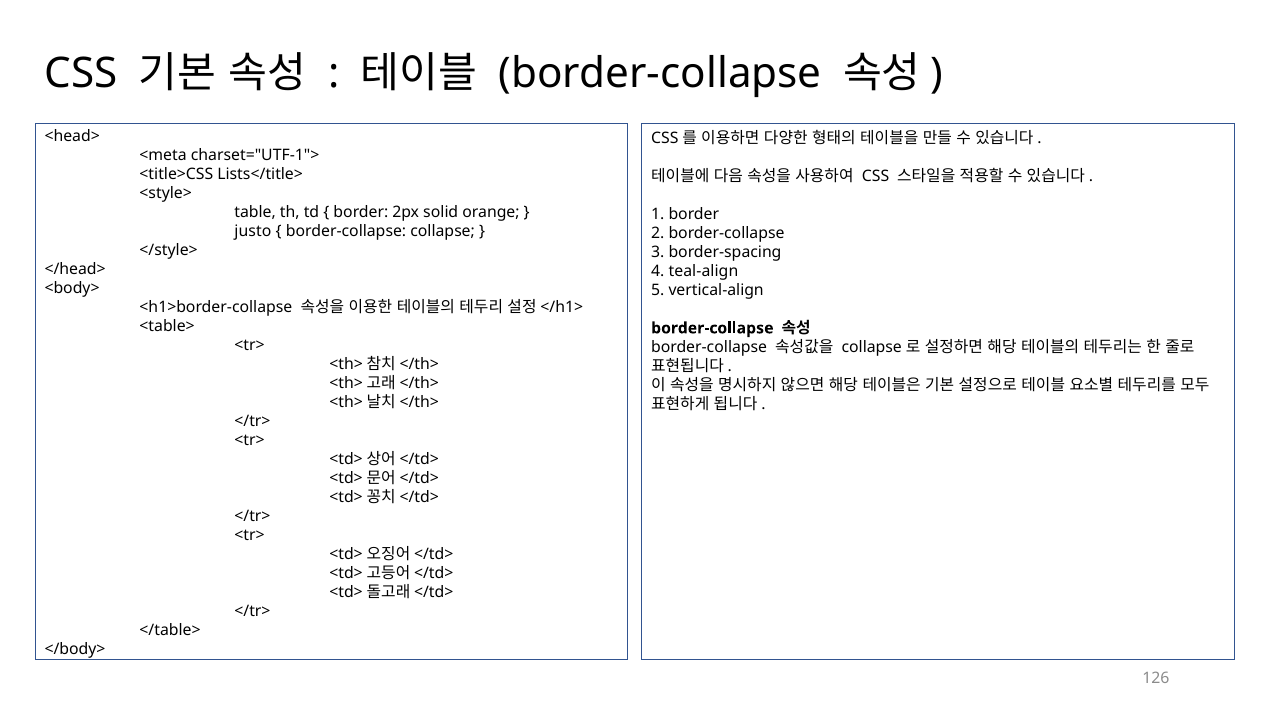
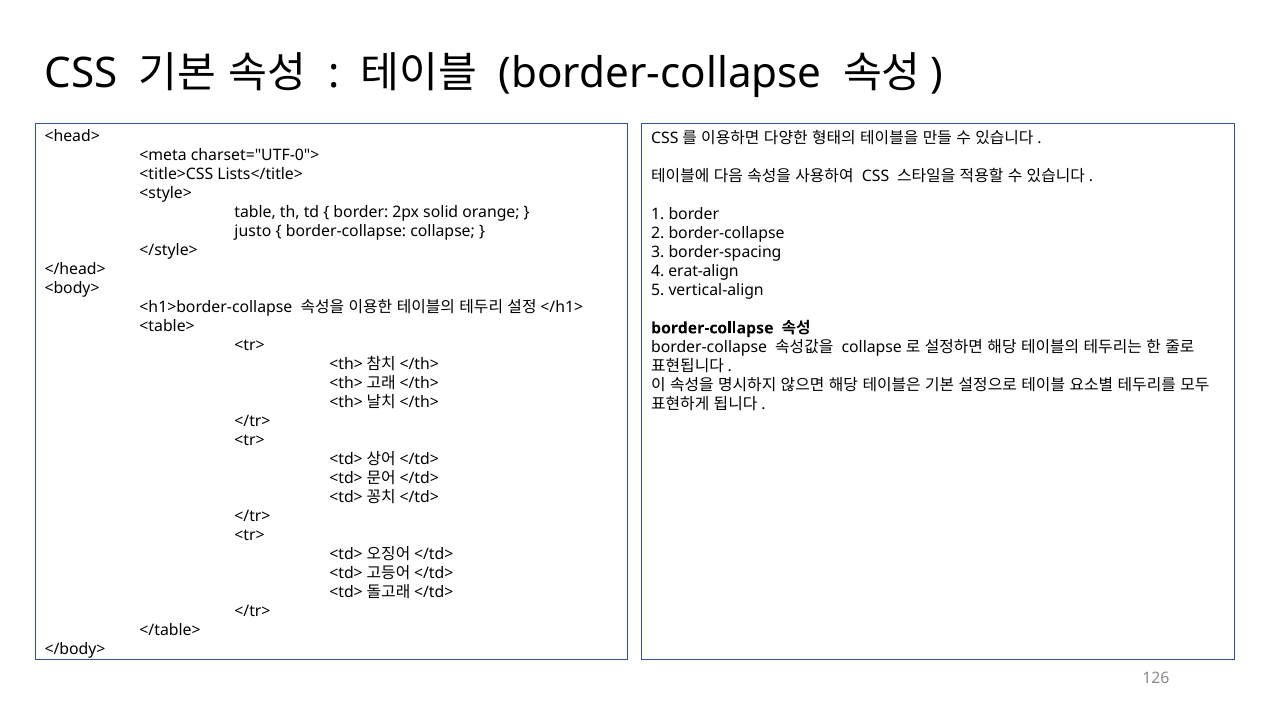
charset="UTF-1">: charset="UTF-1"> -> charset="UTF-0"> (255, 155)
teal-align: teal-align -> erat-align (704, 271)
